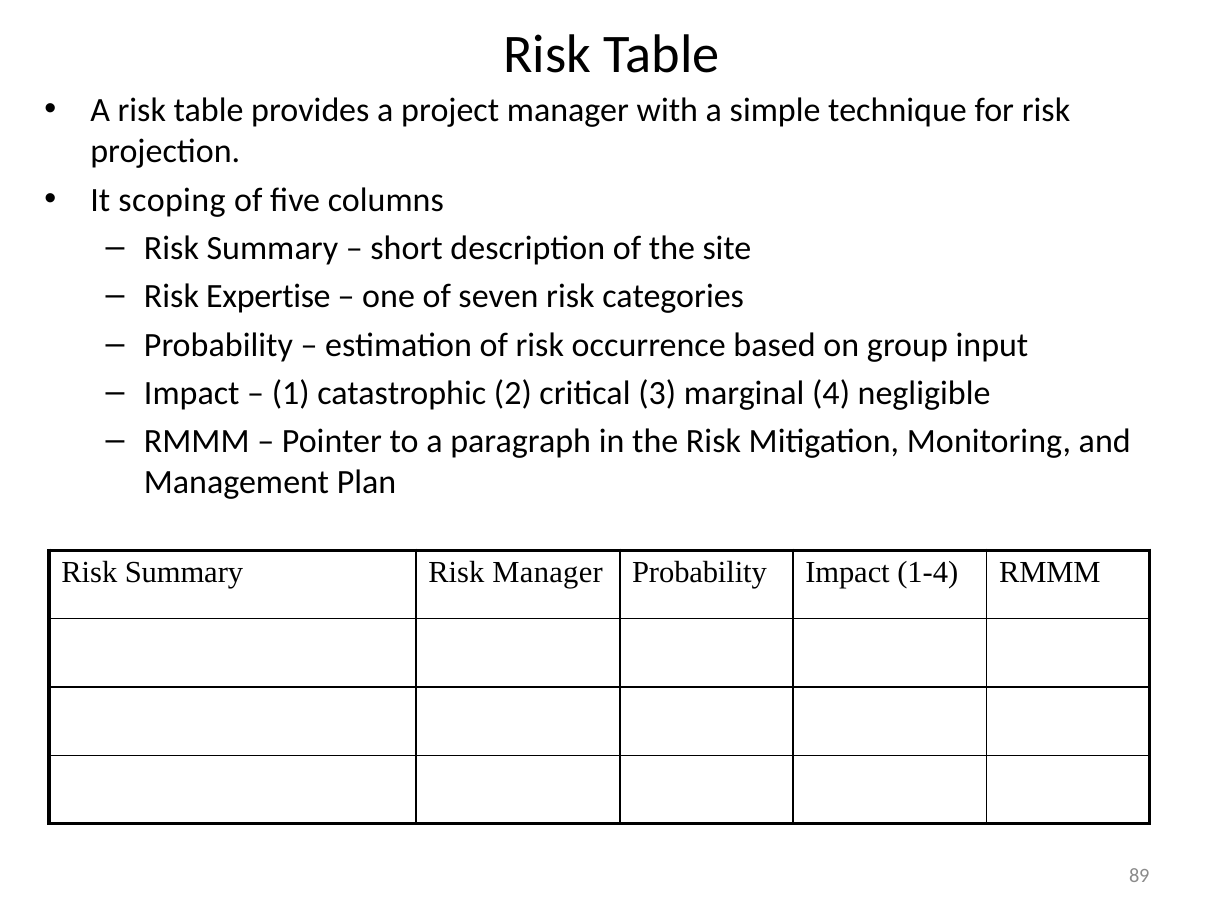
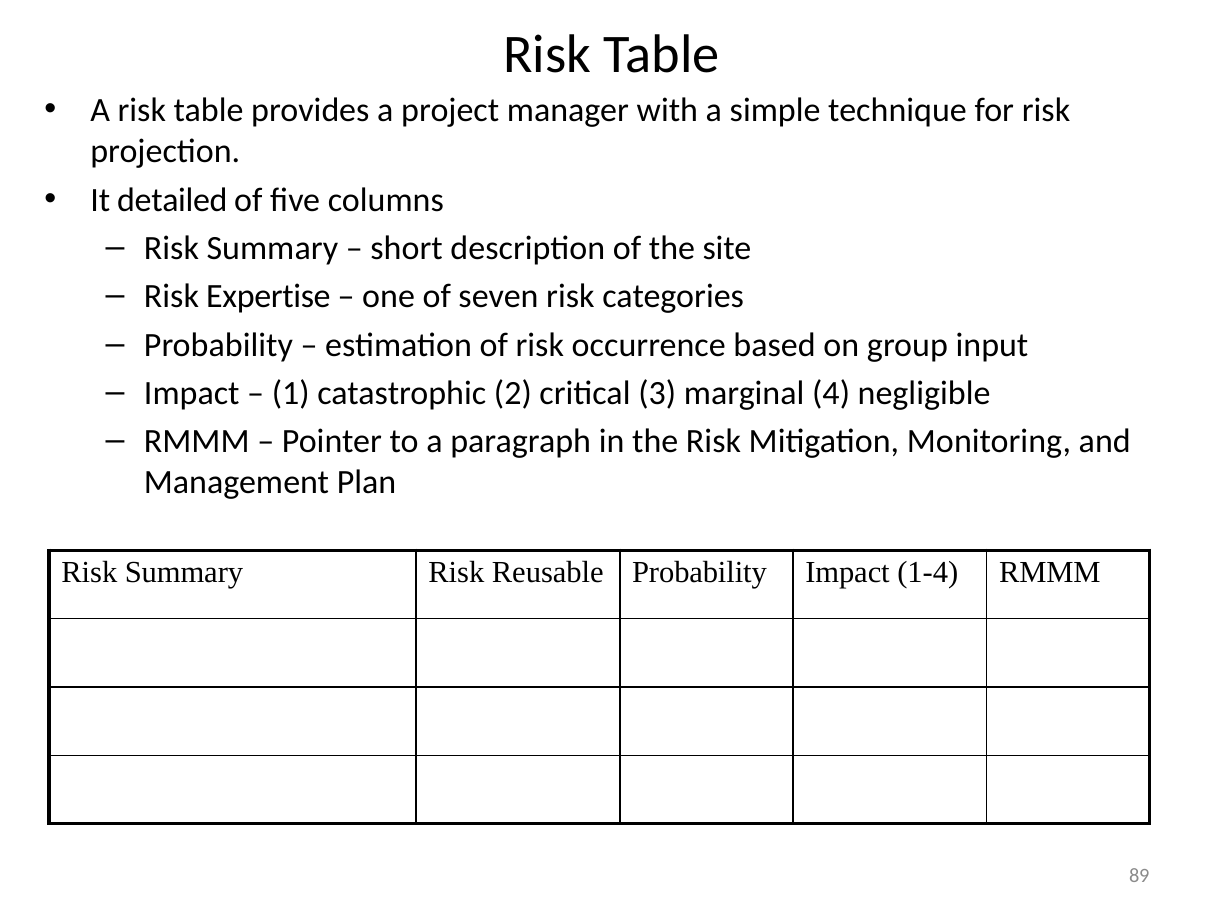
scoping: scoping -> detailed (172, 200)
Risk Manager: Manager -> Reusable (548, 573)
